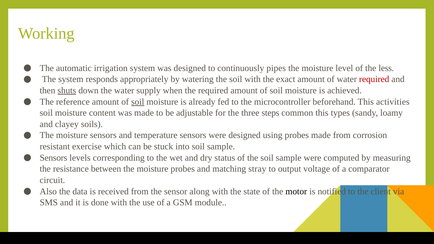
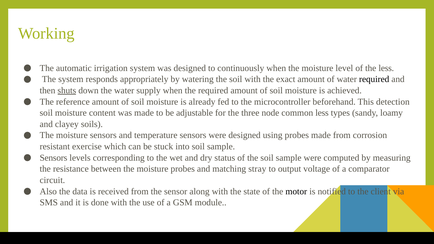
continuously pipes: pipes -> when (276, 68)
required colour: red -> black (374, 79)
soil underline: present -> none (138, 102)
activities: activities -> detection (393, 102)
steps: steps -> node (270, 113)
common this: this -> less (322, 113)
